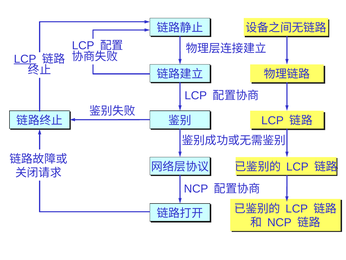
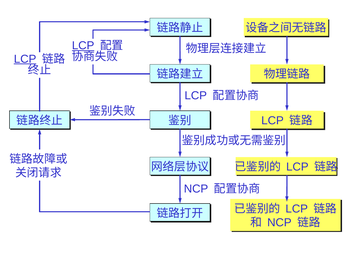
LCP underline: none -> present (83, 45)
